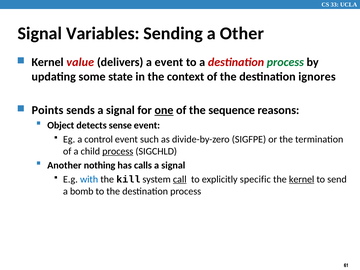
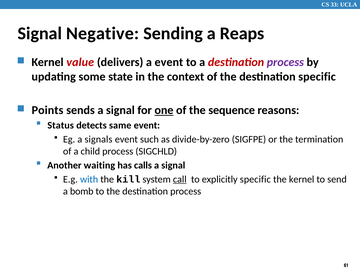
Variables: Variables -> Negative (103, 33)
Other: Other -> Reaps (242, 33)
process colour: green -> purple (285, 62)
destination ignores: ignores -> specific (317, 77)
Object: Object -> Status (61, 125)
sense: sense -> same (120, 125)
control: control -> signals (98, 139)
process underline: present -> none (118, 151)
nothing: nothing -> waiting (99, 165)
kernel underline: present -> none (302, 179)
